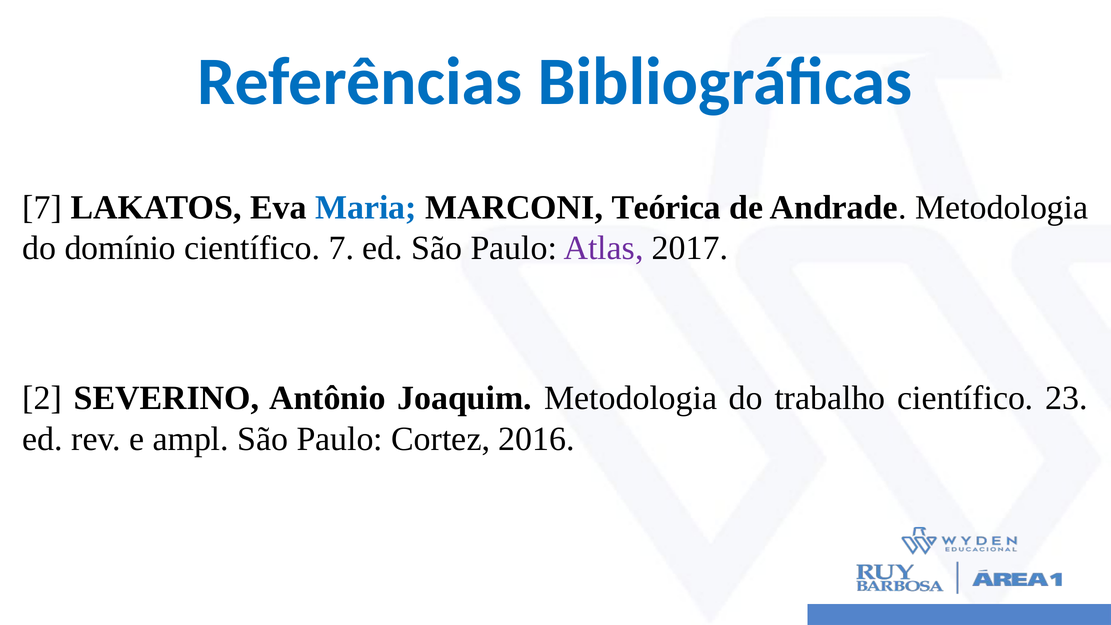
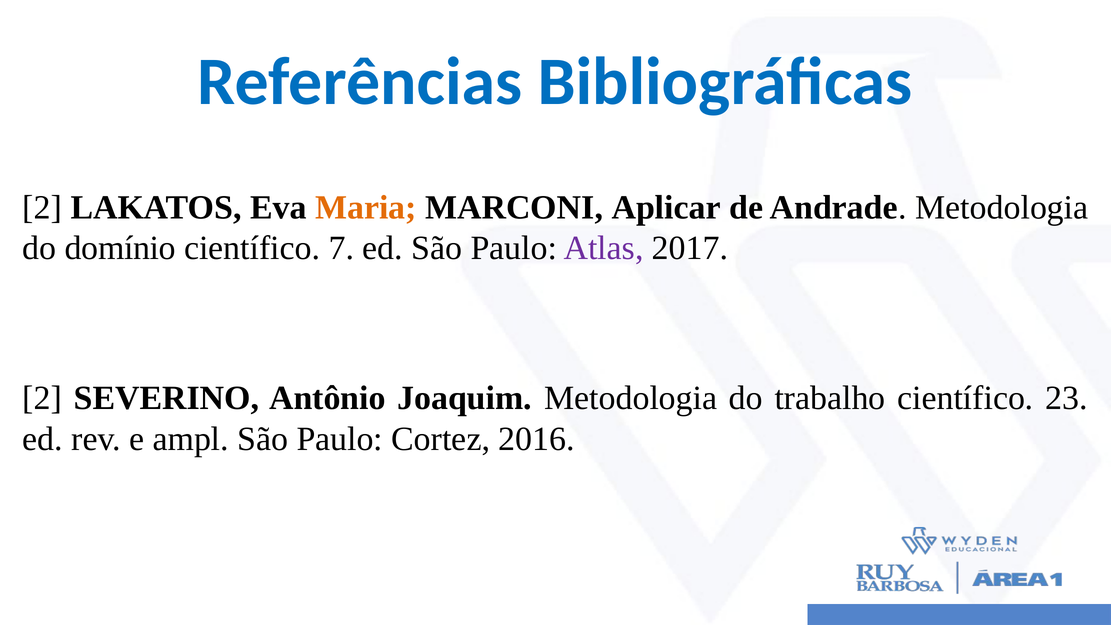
7: 7 -> 2 (42, 207)
Maria colour: blue -> orange (366, 207)
Teórica: Teórica -> Aplicar (666, 207)
